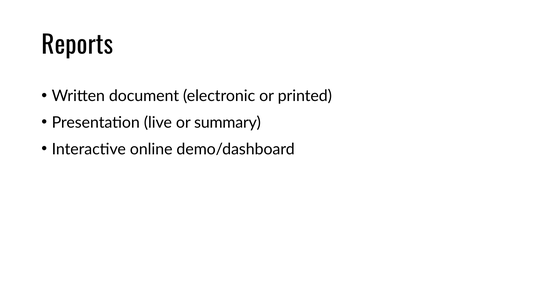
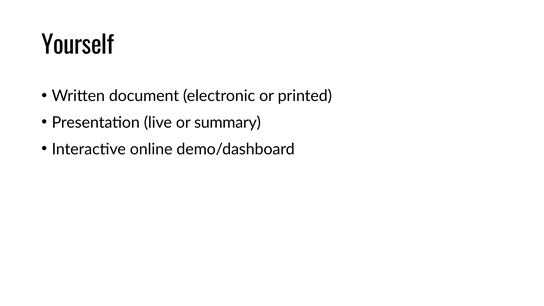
Reports: Reports -> Yourself (78, 46)
